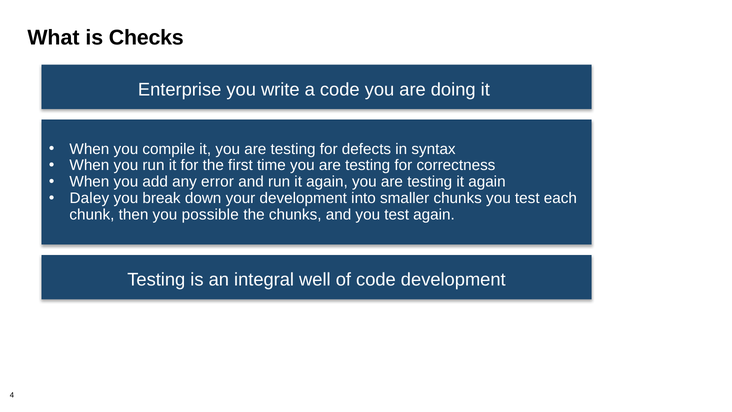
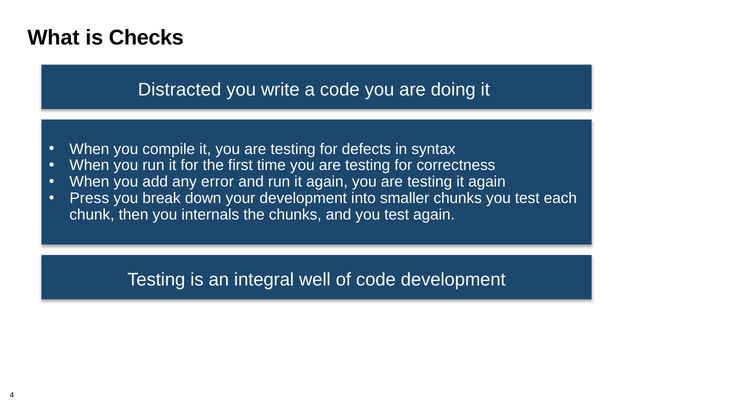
Enterprise: Enterprise -> Distracted (180, 89)
Daley: Daley -> Press (89, 198)
possible: possible -> internals (210, 215)
